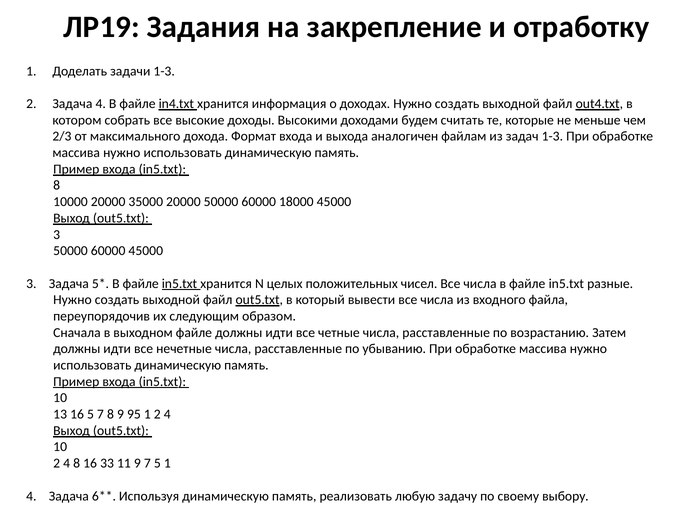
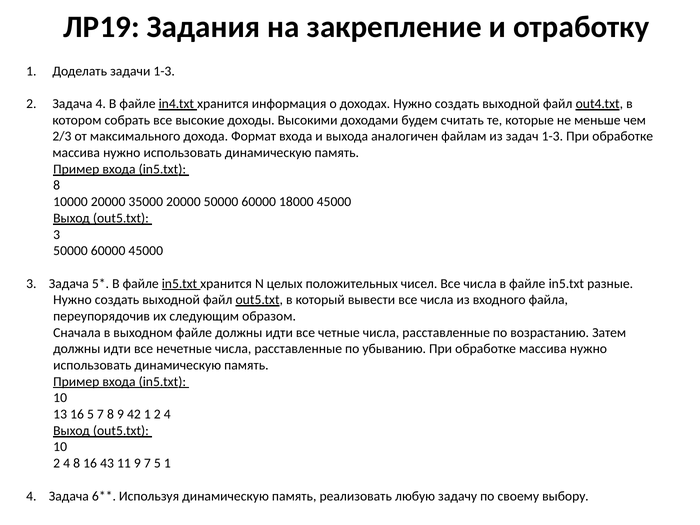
95: 95 -> 42 (134, 414)
33: 33 -> 43 (107, 463)
